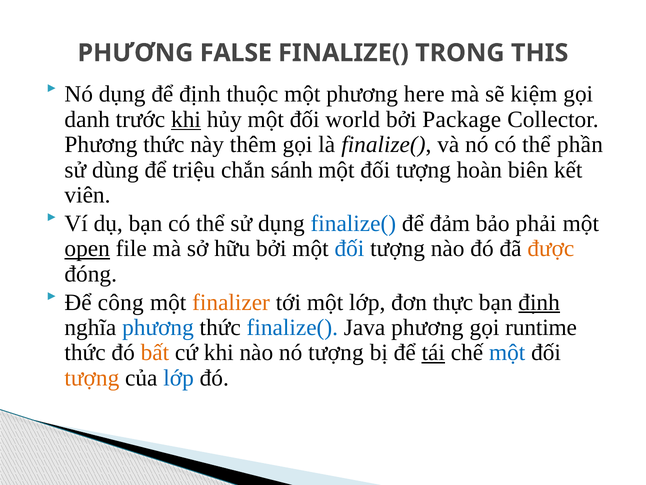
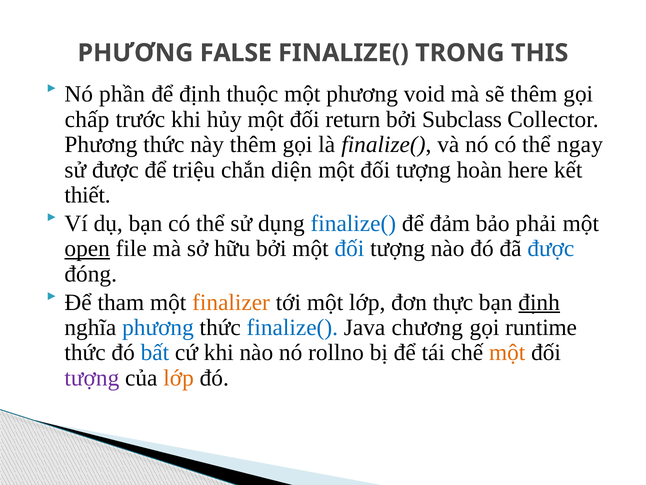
Nó dụng: dụng -> phần (122, 94)
here: here -> void (424, 94)
sẽ kiệm: kiệm -> thêm (534, 94)
danh: danh -> chấp (87, 119)
khi underline: present -> none (186, 119)
world: world -> return (353, 119)
Package: Package -> Subclass (462, 119)
phần: phần -> ngay (580, 145)
sử dùng: dùng -> được (115, 170)
sánh: sánh -> diện (292, 170)
biên: biên -> here (528, 170)
viên: viên -> thiết (88, 195)
được colour: orange -> blue (551, 248)
công: công -> tham (121, 302)
Java phương: phương -> chương (427, 327)
bất colour: orange -> blue (155, 352)
nó tượng: tượng -> rollno (336, 352)
tái underline: present -> none (433, 352)
một colour: blue -> orange (507, 352)
tượng colour: orange -> purple (92, 378)
lớp colour: blue -> orange (179, 378)
